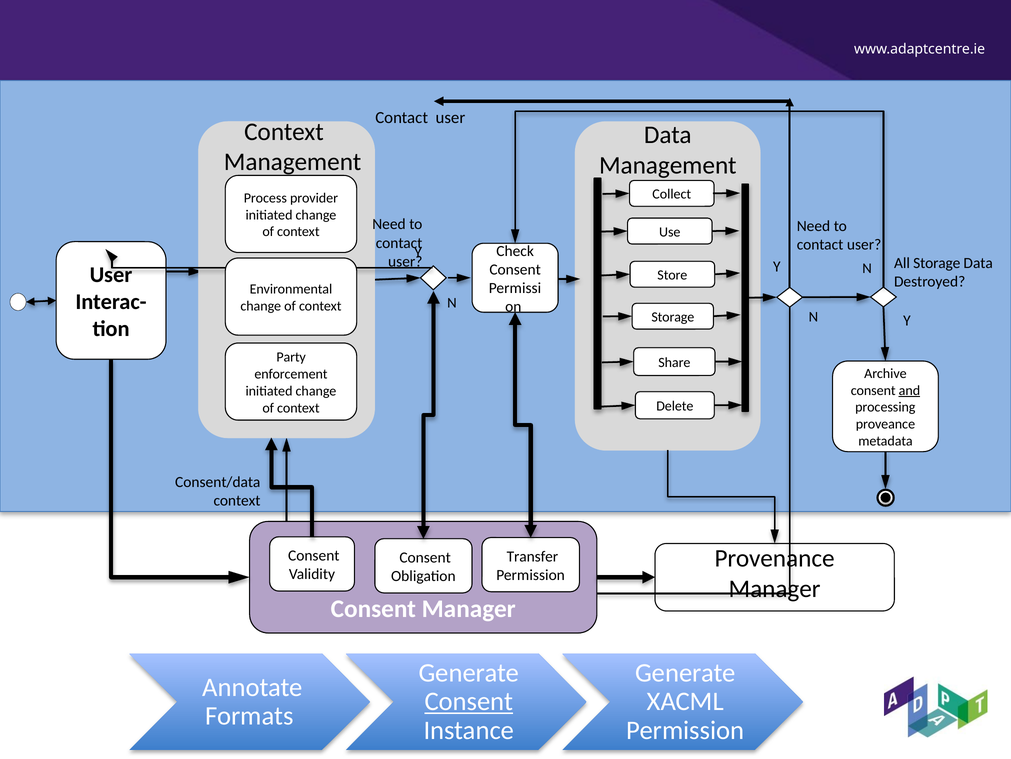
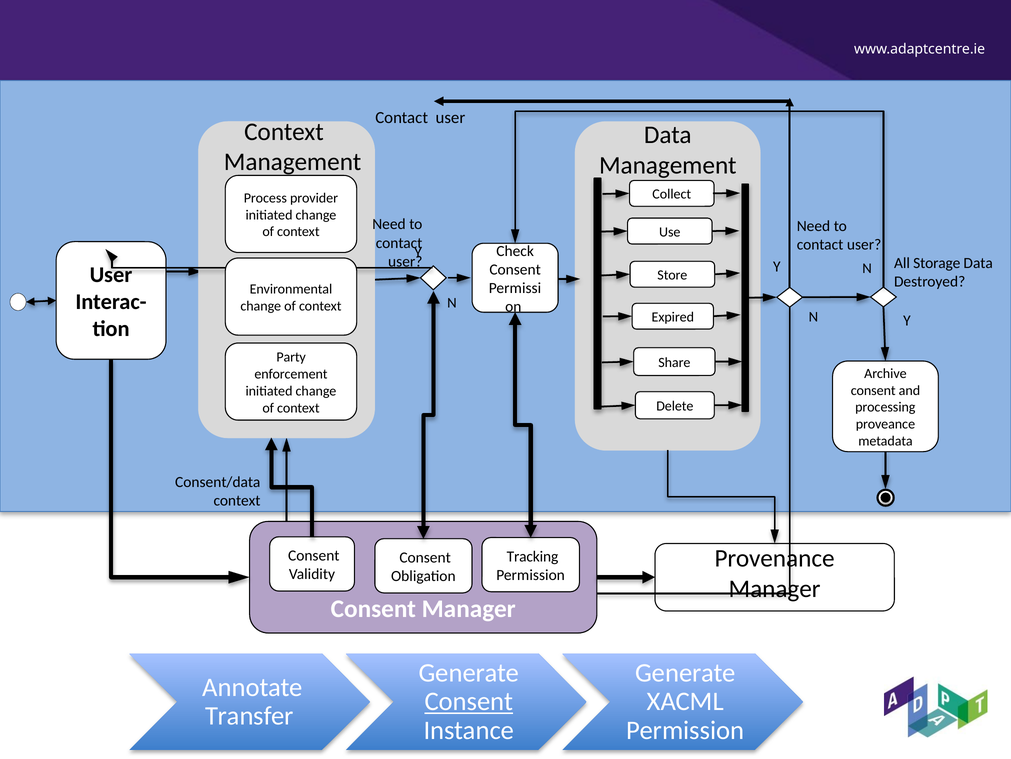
Storage: Storage -> Expired (673, 317)
and underline: present -> none (909, 390)
Transfer: Transfer -> Tracking (532, 556)
Formats: Formats -> Transfer (249, 715)
